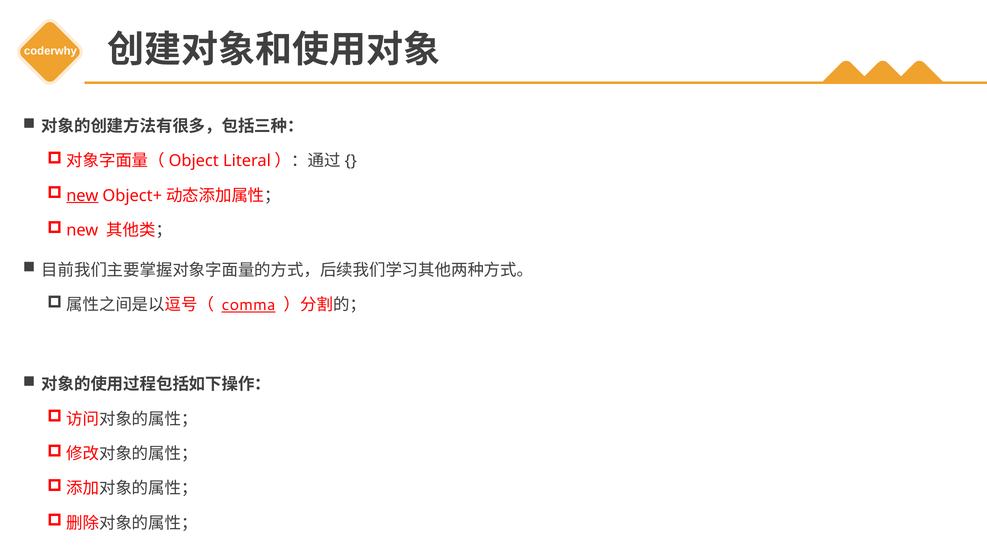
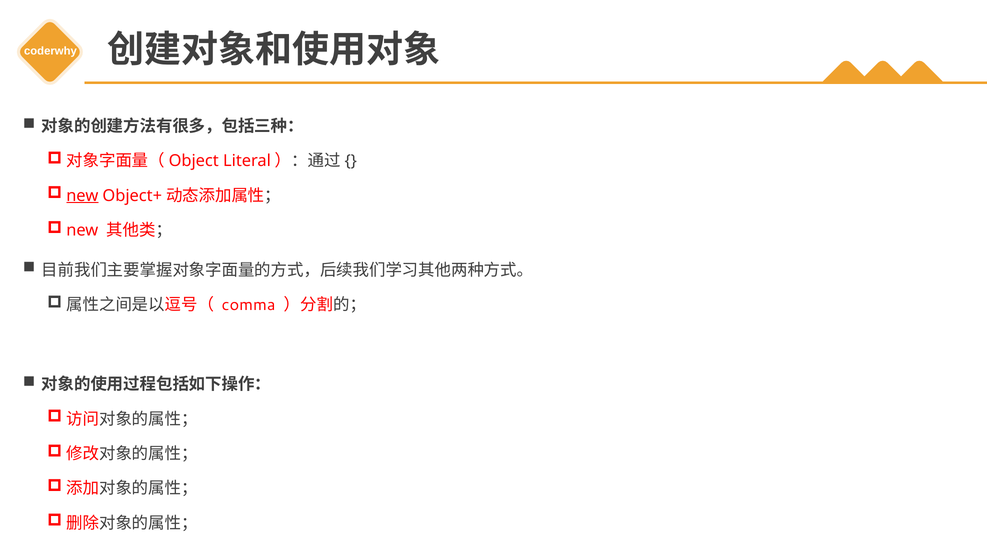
comma underline: present -> none (249, 305)
